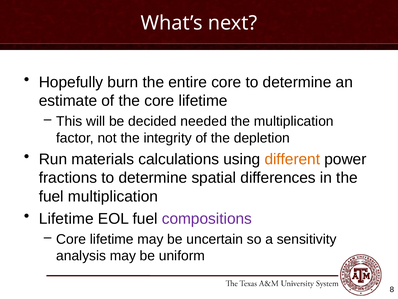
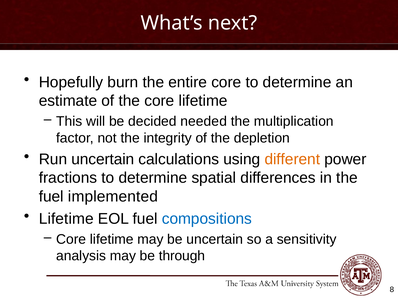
Run materials: materials -> uncertain (103, 159)
fuel multiplication: multiplication -> implemented (113, 196)
compositions colour: purple -> blue (207, 218)
uniform: uniform -> through (182, 255)
